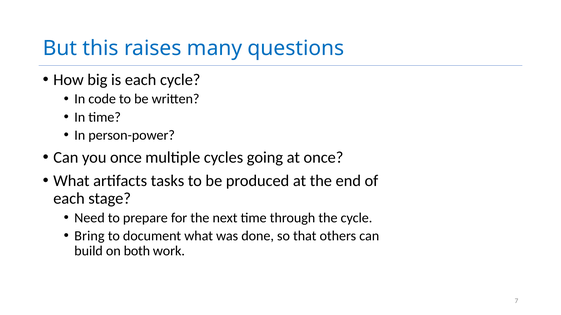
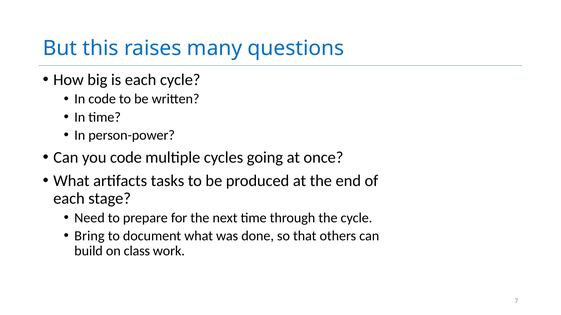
you once: once -> code (126, 158)
both: both -> class (137, 251)
